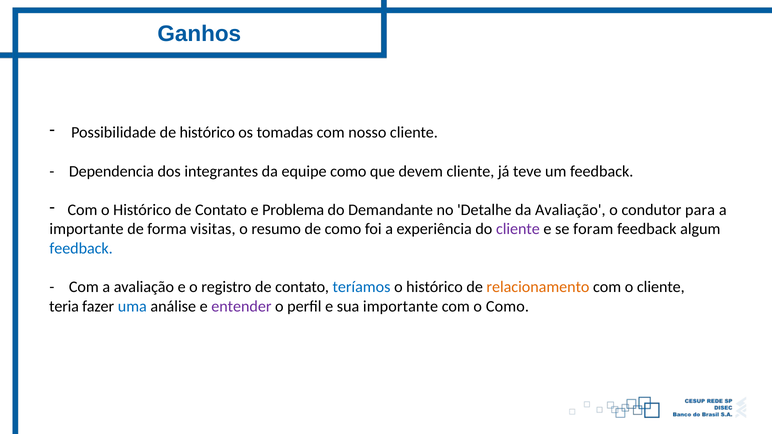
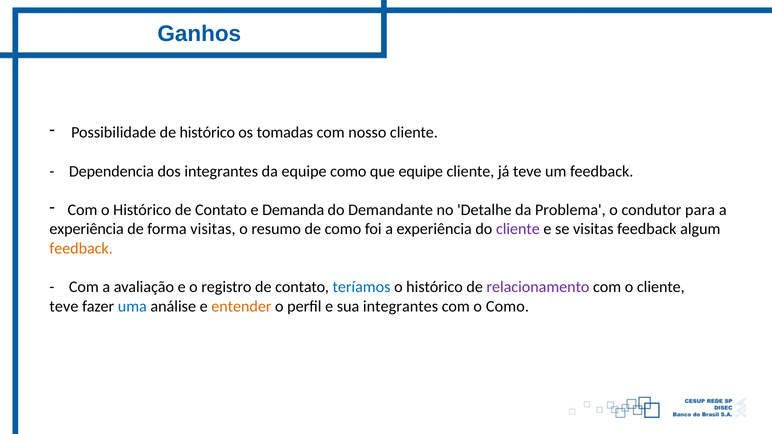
que devem: devem -> equipe (421, 171)
Problema: Problema -> Demanda (293, 210)
da Avaliação: Avaliação -> Problema (570, 210)
importante: importante -> experiência (87, 229)
se foram: foram -> visitas (593, 229)
feedback colour: blue -> orange (81, 249)
relacionamento colour: orange -> purple (538, 287)
teria: teria -> teve (64, 306)
entender colour: purple -> orange (241, 306)
sua importante: importante -> integrantes (401, 306)
